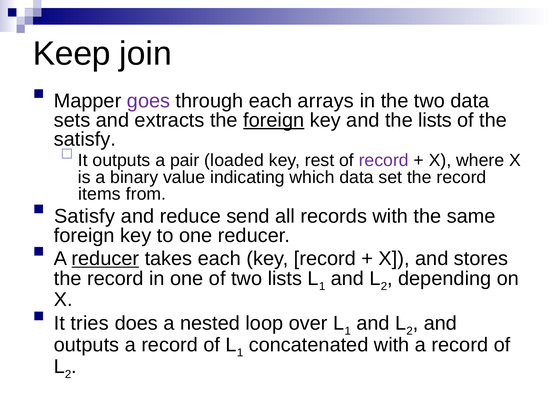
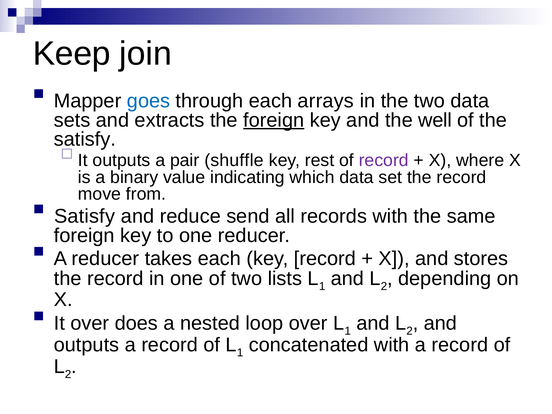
goes colour: purple -> blue (149, 101)
the lists: lists -> well (435, 120)
loaded: loaded -> shuffle (234, 160)
items: items -> move (100, 194)
reducer underline: present -> none (105, 259)
It tries: tries -> over (90, 323)
